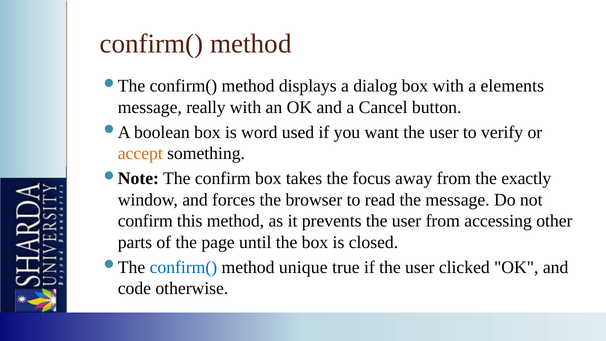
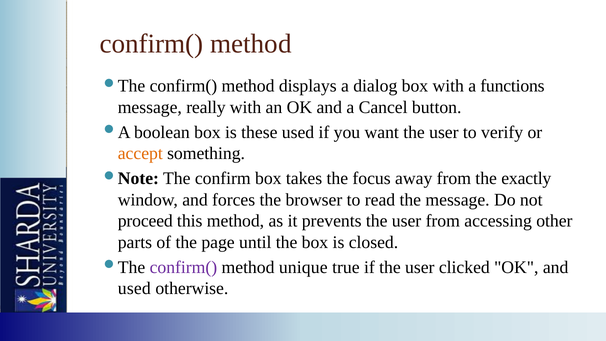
elements: elements -> functions (512, 86)
word: word -> these (259, 132)
confirm: confirm -> proceed (145, 221)
confirm( colour: blue -> purple (183, 267)
code: code -> used (134, 288)
